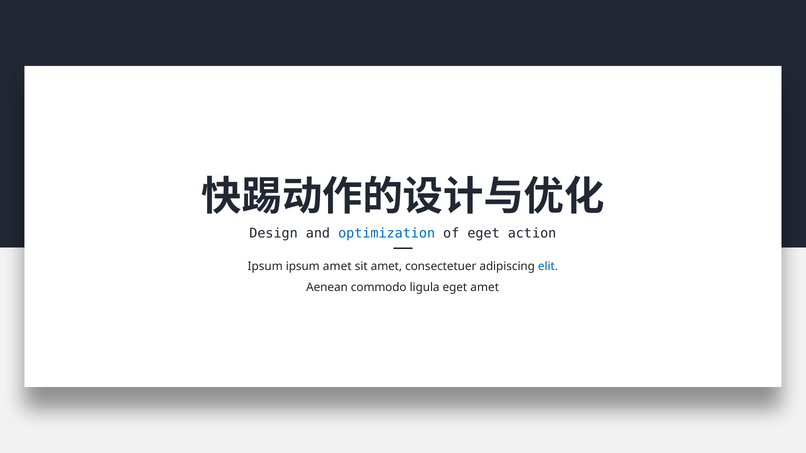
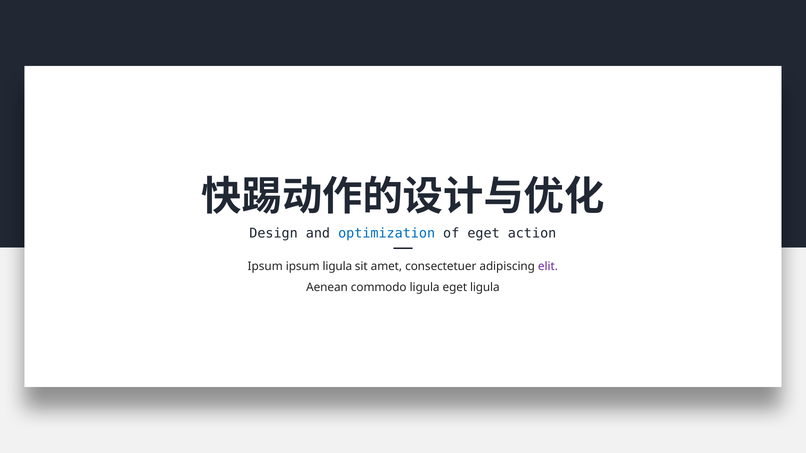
ipsum amet: amet -> ligula (337, 267)
elit colour: blue -> purple (548, 267)
eget amet: amet -> ligula (485, 288)
